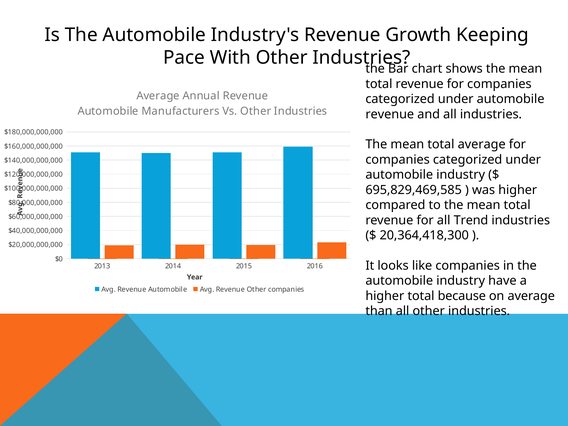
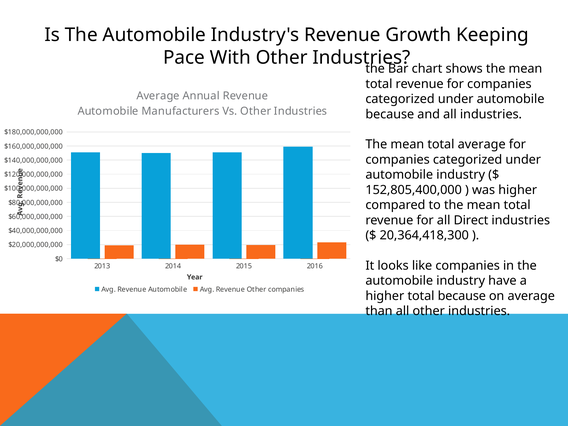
revenue: revenue -> because (390, 114)
695,829,469,585: 695,829,469,585 -> 152,805,400,000 (414, 190)
Trend: Trend -> Direct (471, 220)
